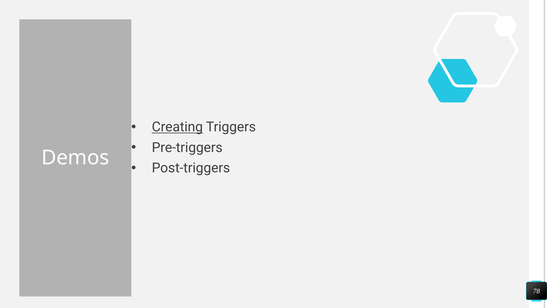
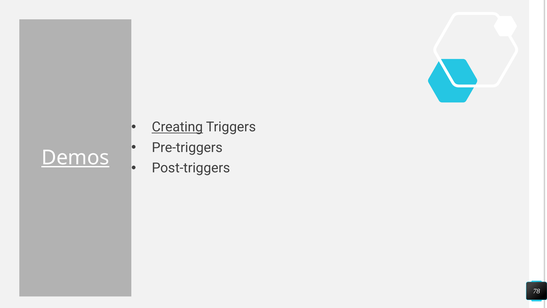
Demos underline: none -> present (75, 158)
